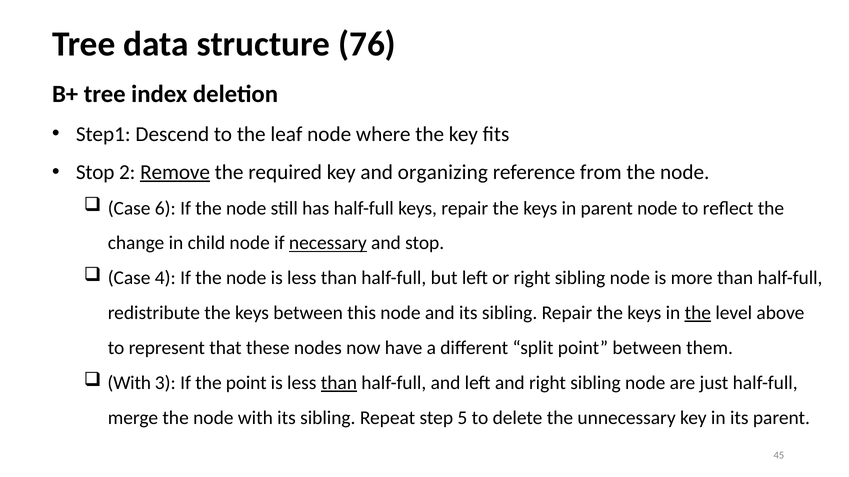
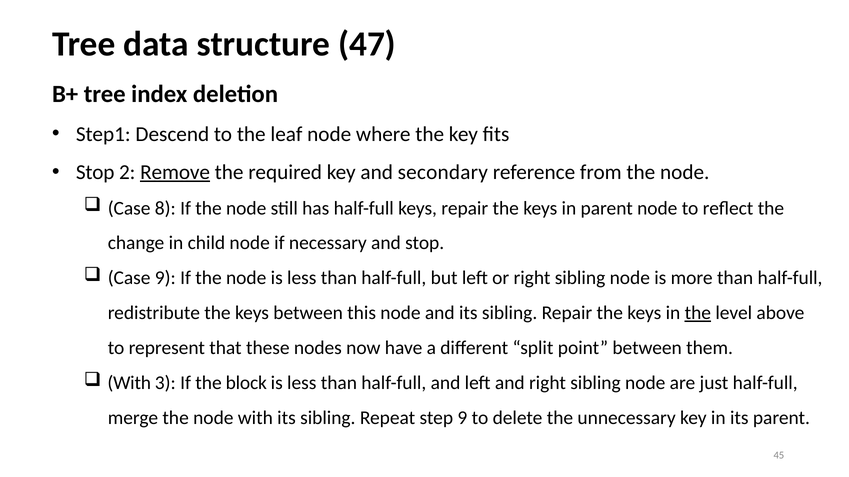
76: 76 -> 47 (367, 44)
organizing: organizing -> secondary (443, 172)
6: 6 -> 8 (165, 208)
necessary underline: present -> none (328, 243)
Case 4: 4 -> 9 (165, 278)
the point: point -> block (246, 383)
than underline: present -> none (339, 383)
step 5: 5 -> 9 (462, 418)
